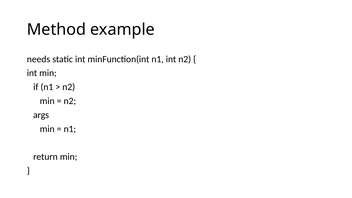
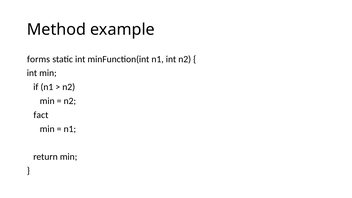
needs: needs -> forms (38, 59)
args: args -> fact (41, 115)
